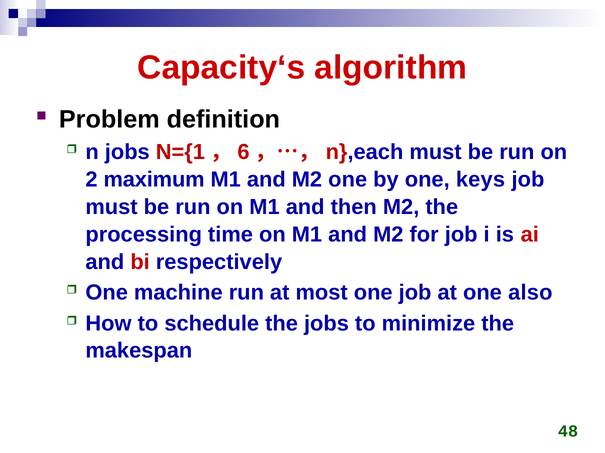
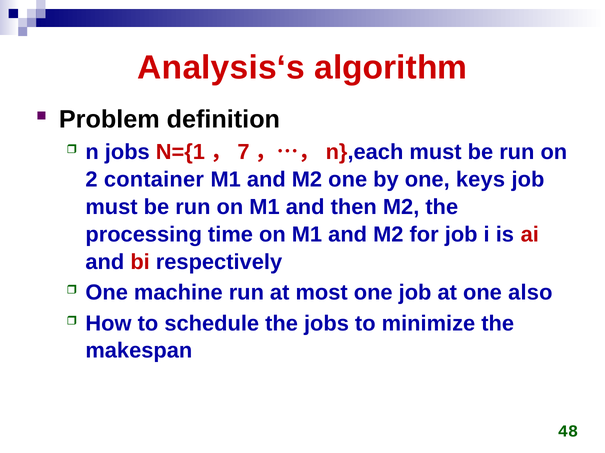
Capacity‘s: Capacity‘s -> Analysis‘s (221, 68)
6: 6 -> 7 (243, 152)
maximum: maximum -> container (154, 180)
